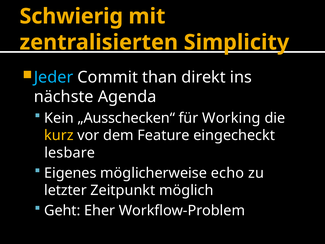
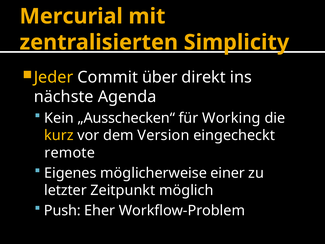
Schwierig: Schwierig -> Mercurial (71, 16)
Jeder colour: light blue -> yellow (54, 77)
than: than -> über (160, 77)
Feature: Feature -> Version (163, 135)
lesbare: lesbare -> remote (70, 153)
echo: echo -> einer (228, 173)
Geht: Geht -> Push (62, 210)
